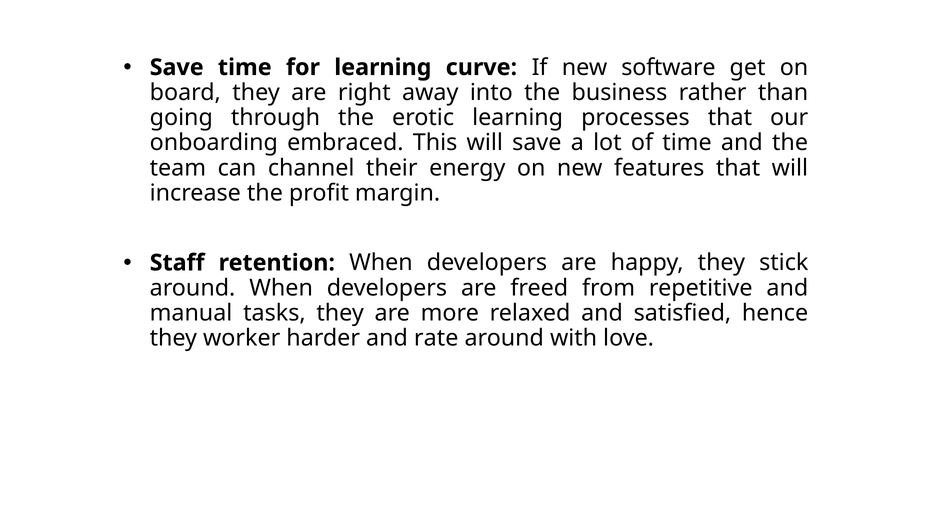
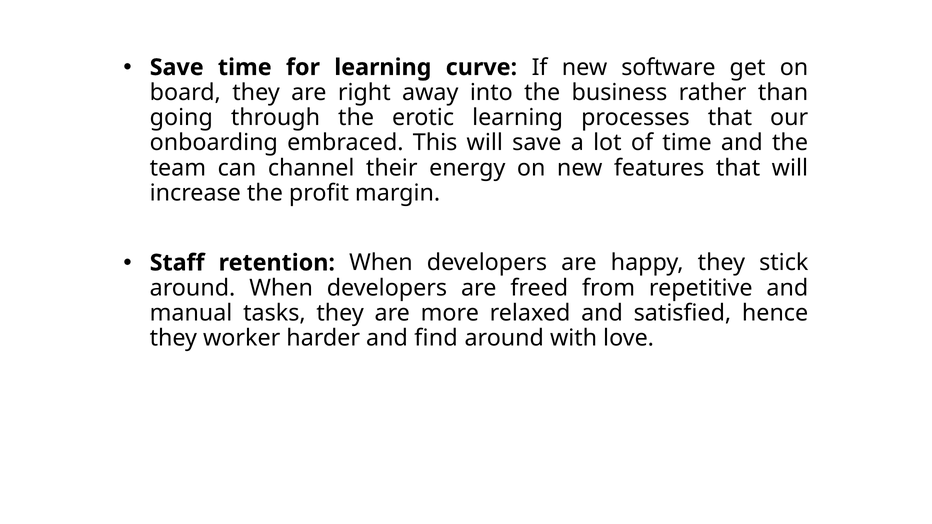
rate: rate -> find (436, 338)
